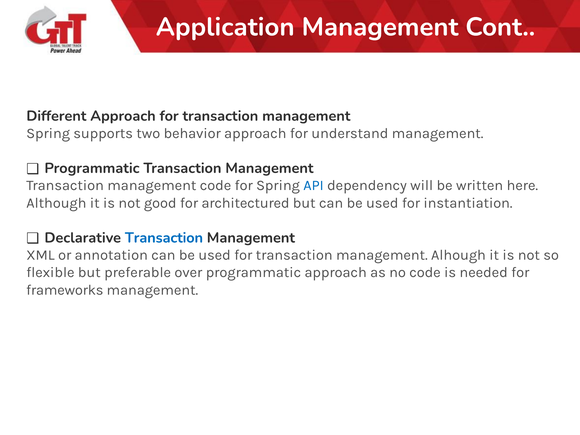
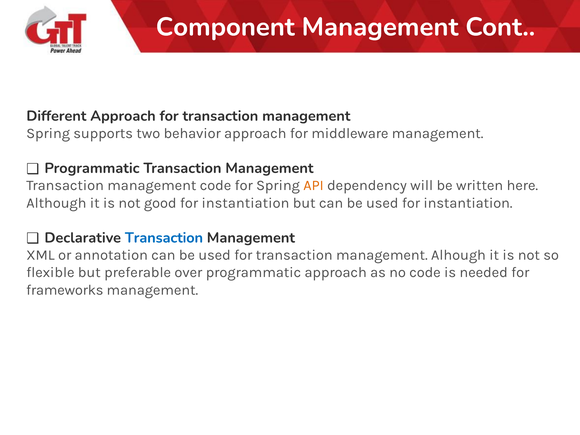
Application: Application -> Component (225, 27)
understand: understand -> middleware (350, 133)
API colour: blue -> orange (313, 186)
good for architectured: architectured -> instantiation (245, 203)
